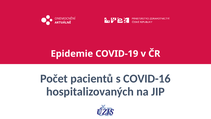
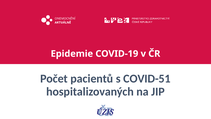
COVID-16: COVID-16 -> COVID-51 (147, 78)
